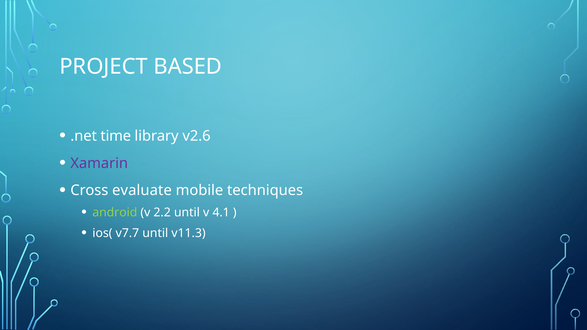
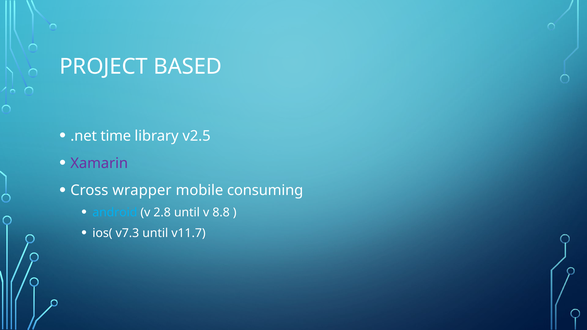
v2.6: v2.6 -> v2.5 (197, 136)
evaluate: evaluate -> wrapper (142, 191)
techniques: techniques -> consuming (265, 191)
android colour: light green -> light blue (115, 212)
2.2: 2.2 -> 2.8 (162, 212)
4.1: 4.1 -> 8.8 (221, 212)
v7.7: v7.7 -> v7.3 (127, 233)
v11.3: v11.3 -> v11.7 (189, 233)
